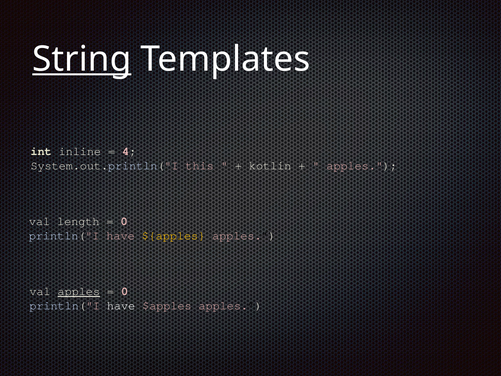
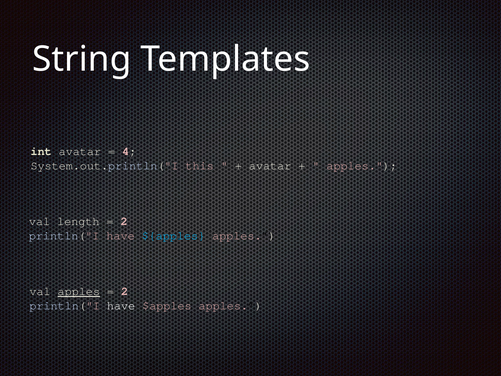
String underline: present -> none (82, 59)
int inline: inline -> avatar (80, 151)
kotlin: kotlin -> avatar (270, 165)
0: 0 -> 2 (124, 221)
${apples colour: yellow -> light blue (173, 235)
0: 0 -> 2 (125, 291)
